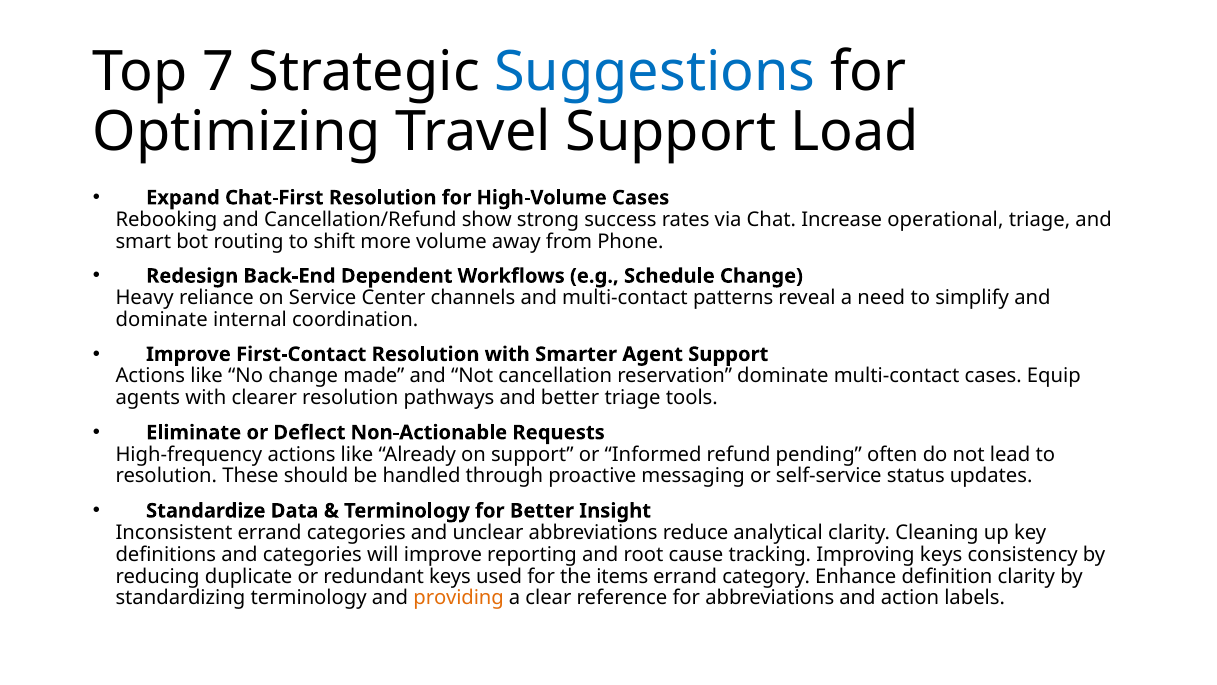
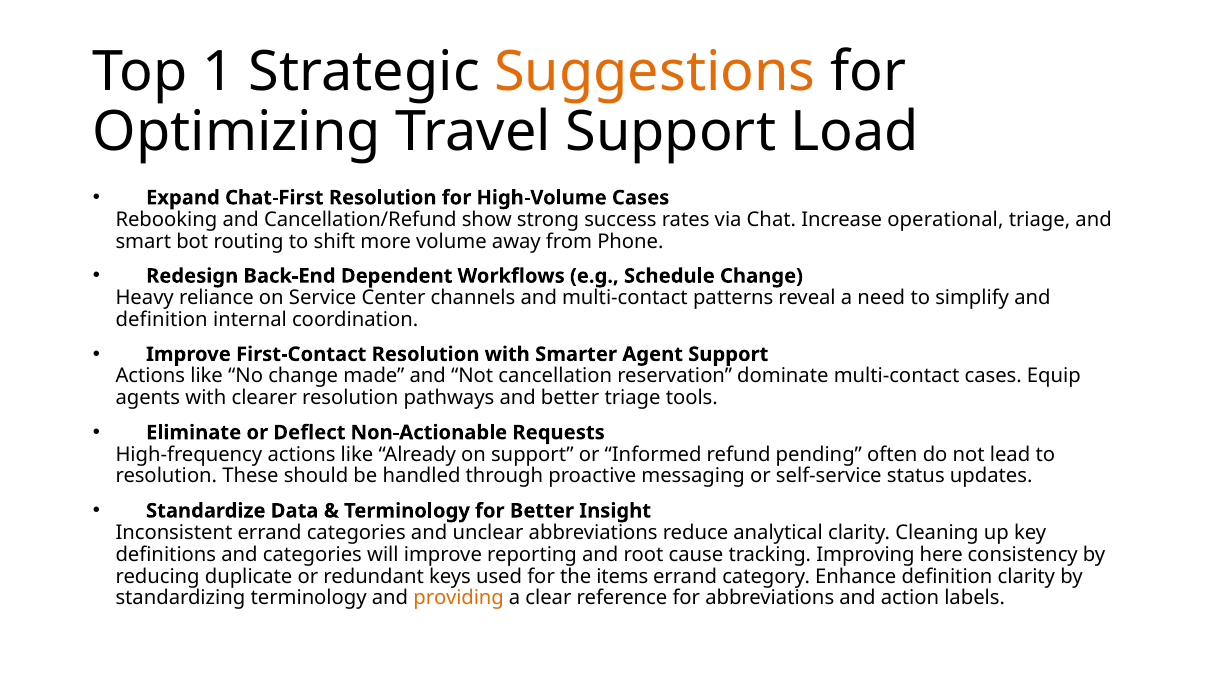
7: 7 -> 1 (218, 72)
Suggestions colour: blue -> orange (655, 72)
dominate: dominate -> definition (162, 320)
Improving keys: keys -> here (941, 554)
